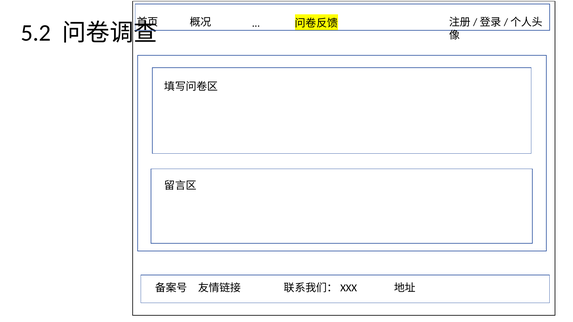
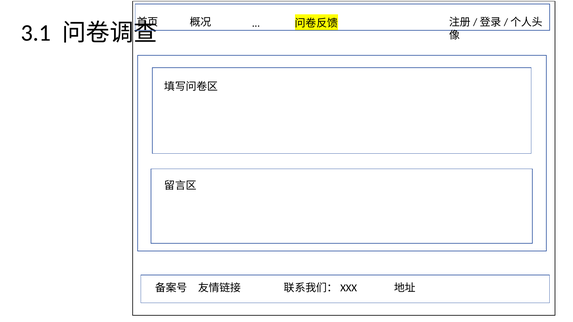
5.2: 5.2 -> 3.1 (36, 33)
